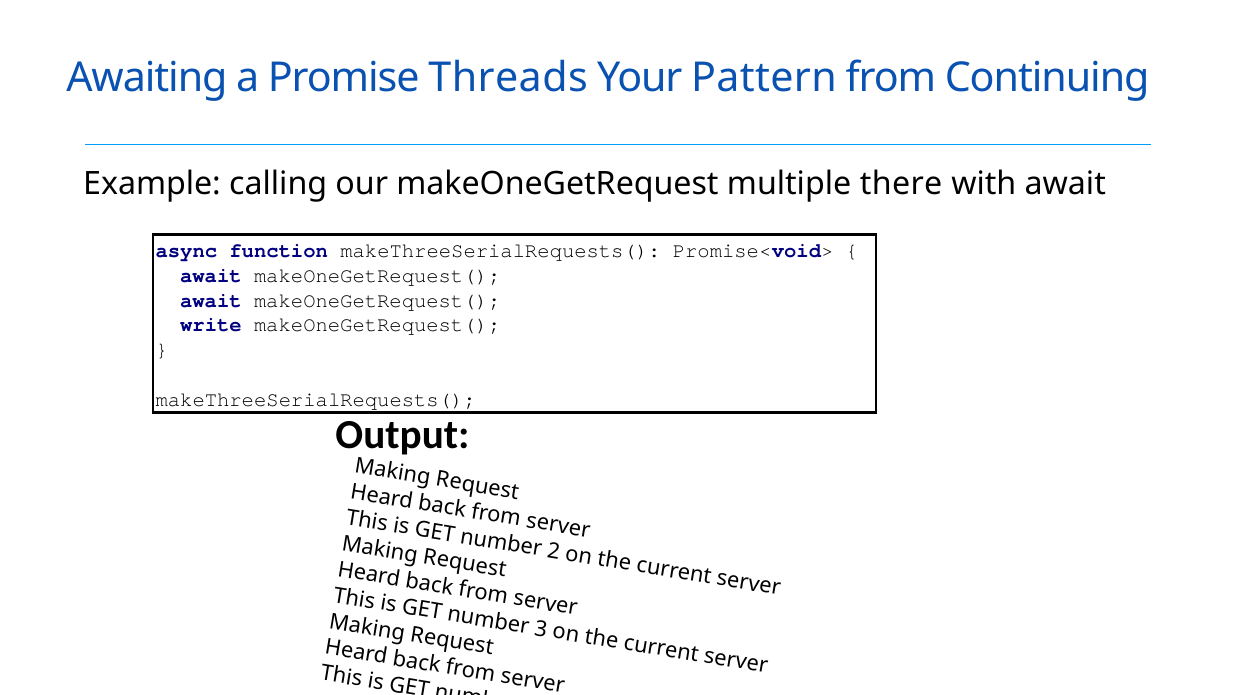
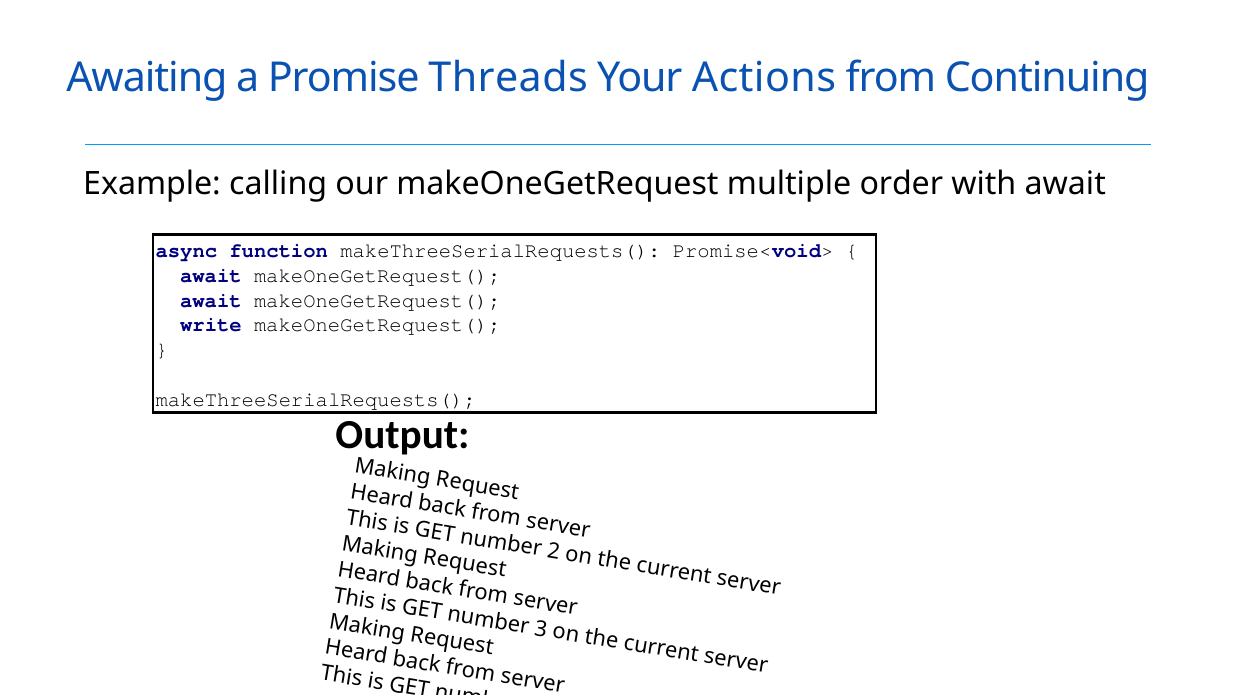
Pattern: Pattern -> Actions (764, 78)
there: there -> order (901, 184)
